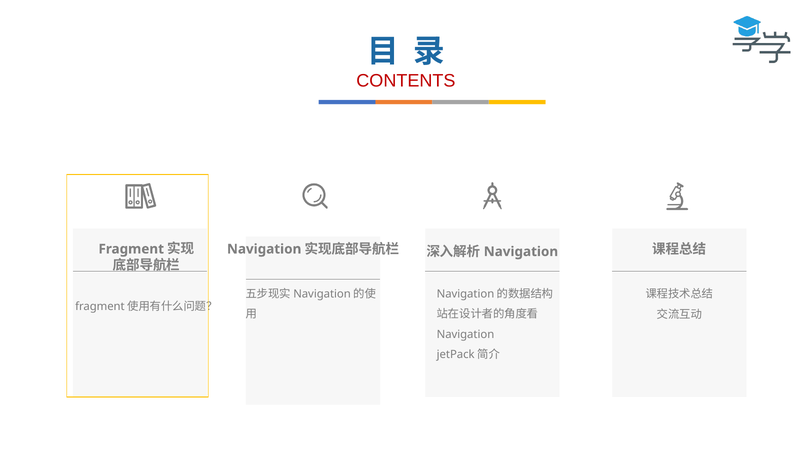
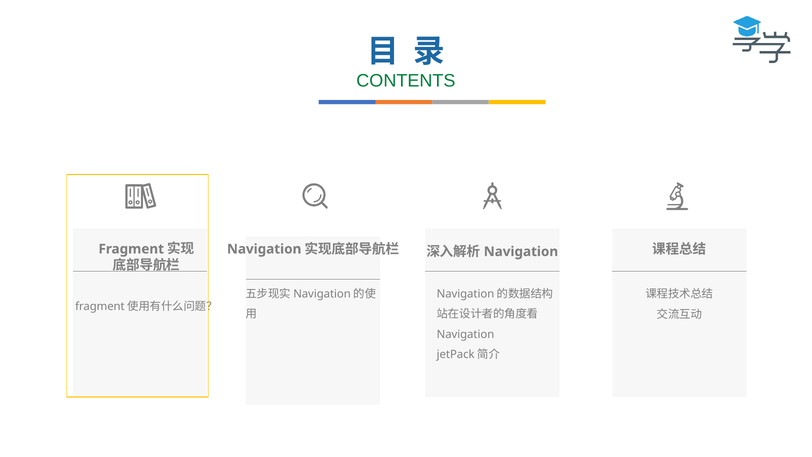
CONTENTS colour: red -> green (406, 81)
